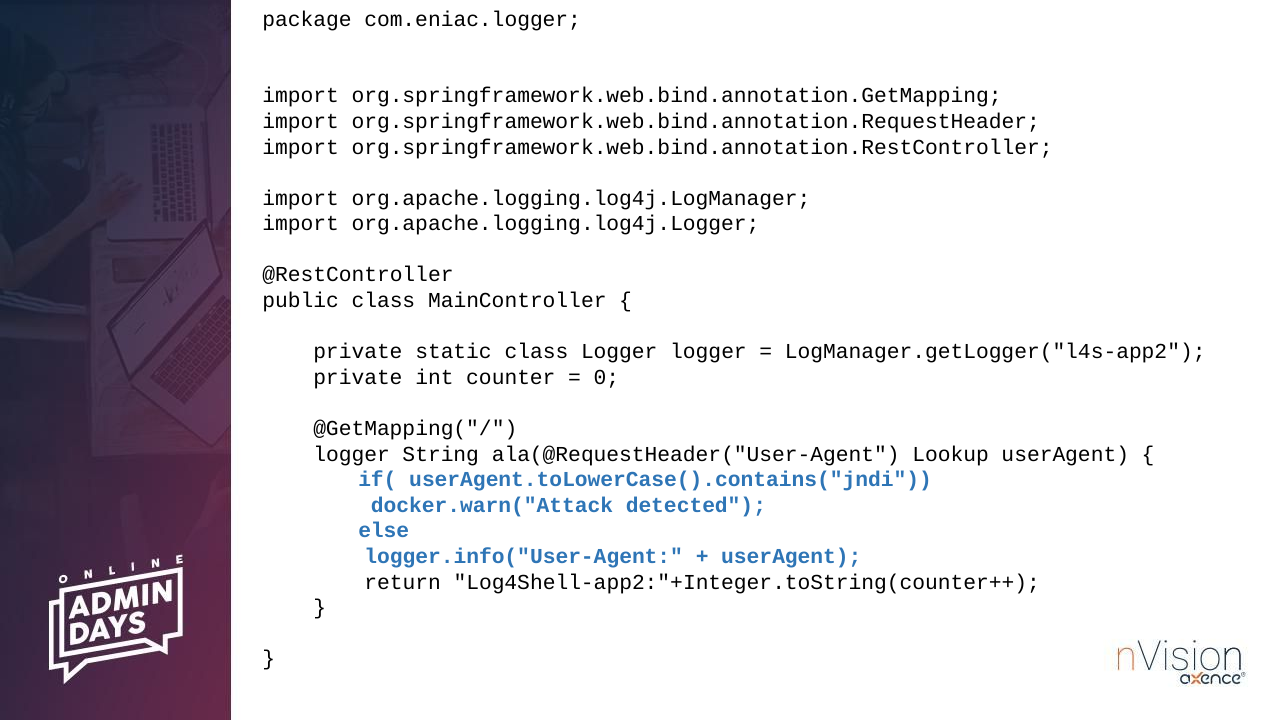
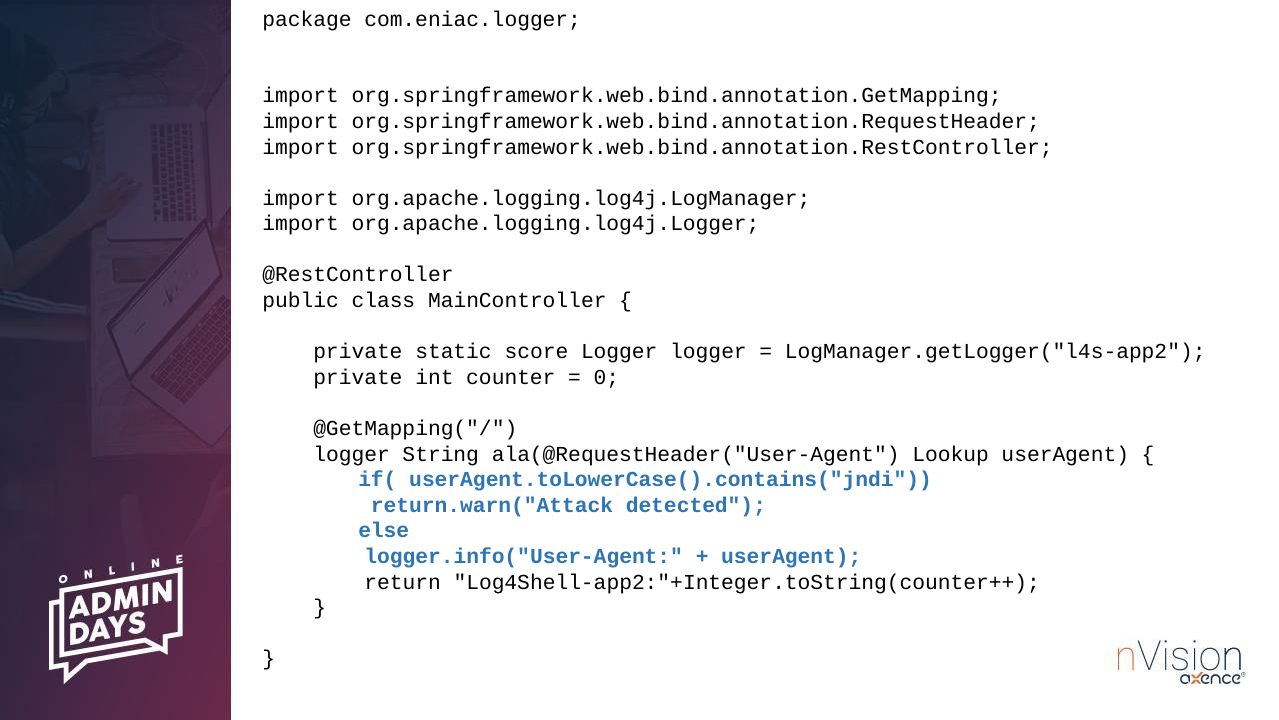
static class: class -> score (536, 351)
docker.warn("Attack: docker.warn("Attack -> return.warn("Attack (492, 505)
